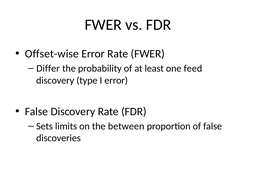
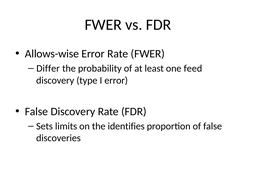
Offset-wise: Offset-wise -> Allows-wise (52, 54)
between: between -> identifies (126, 126)
